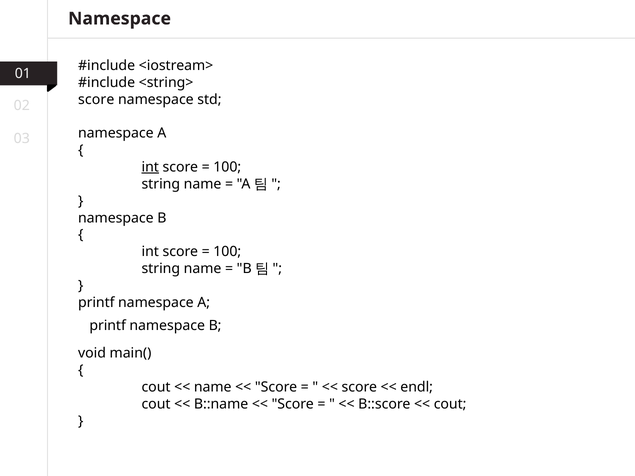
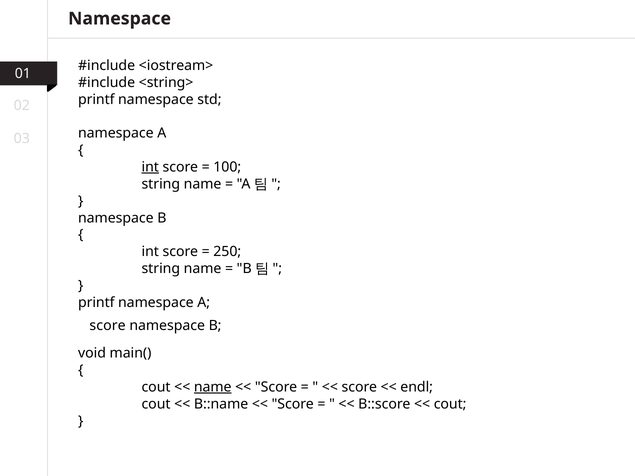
score: score -> printf (96, 99)
100: 100 -> 250 (227, 252)
printf: printf -> score (108, 326)
name underline: none -> present (213, 387)
